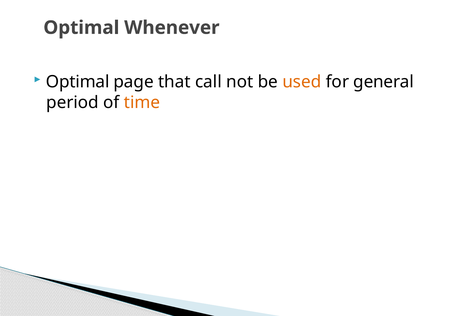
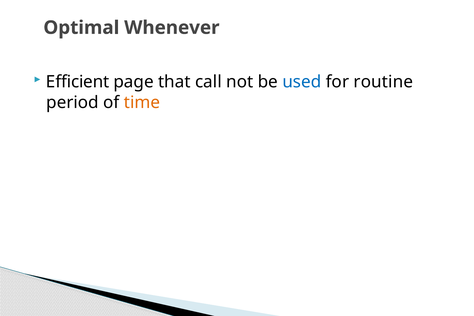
Optimal: Optimal -> Efficient (78, 82)
used colour: orange -> blue (302, 82)
general: general -> routine (383, 82)
